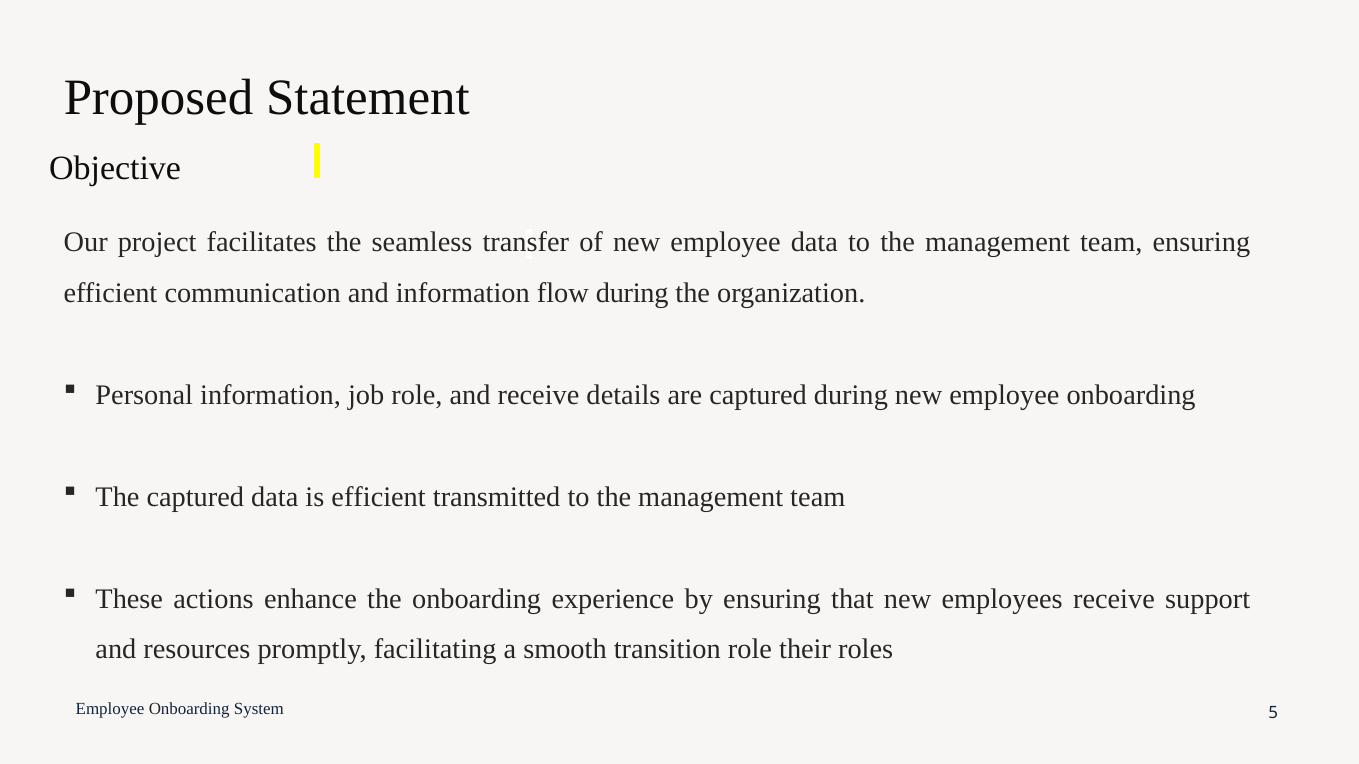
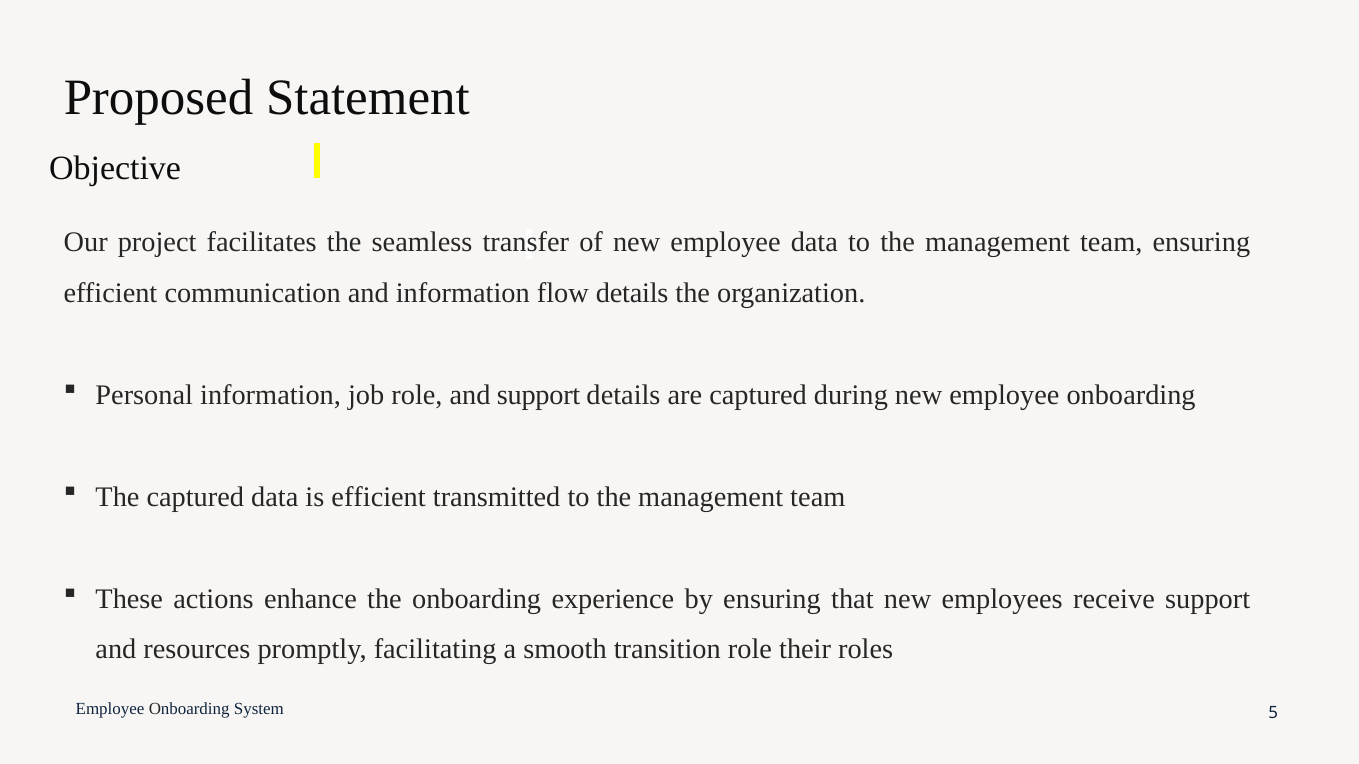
flow during: during -> details (632, 293)
and receive: receive -> support (539, 395)
